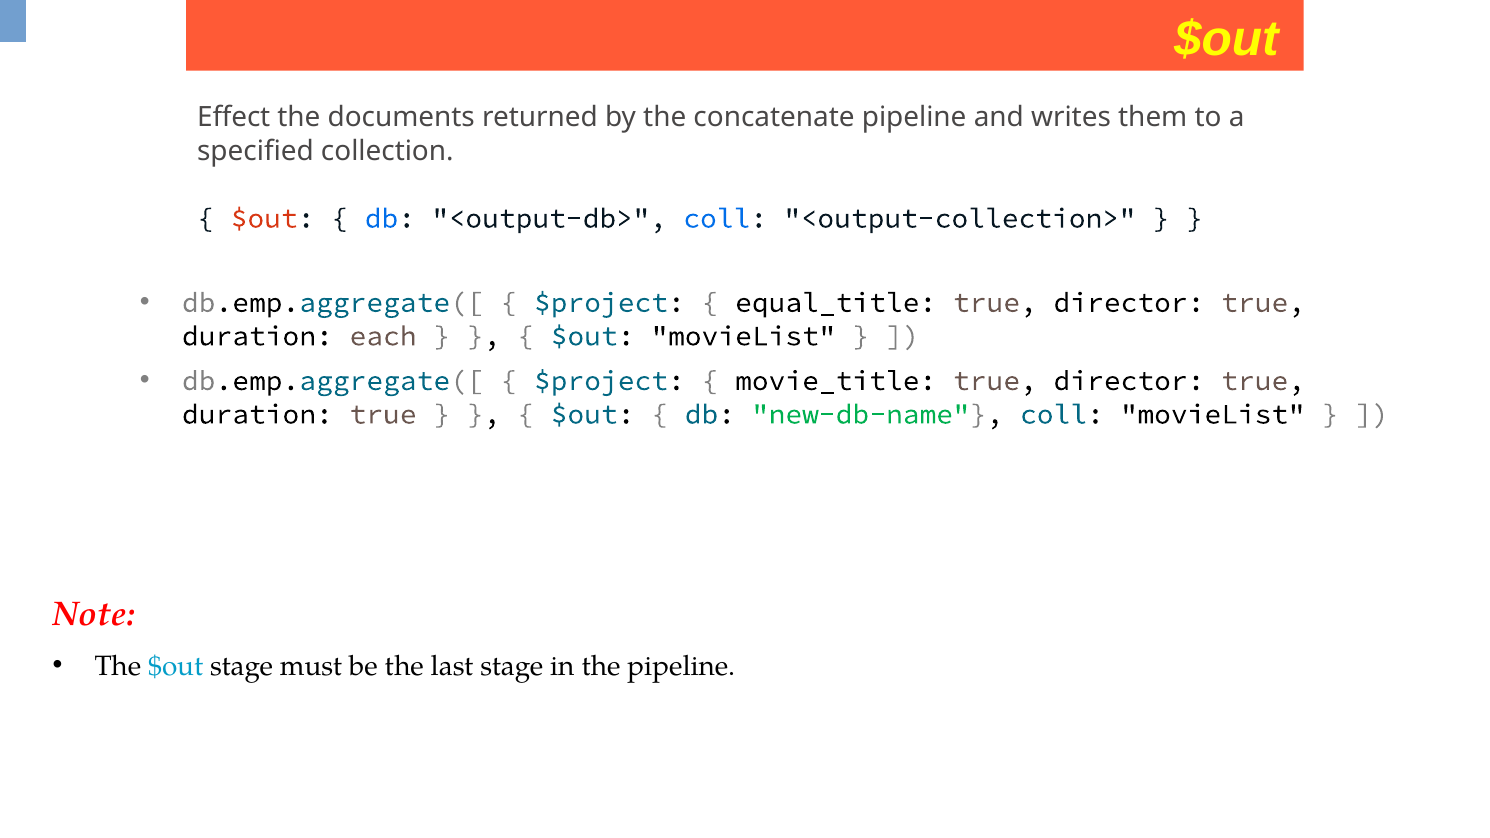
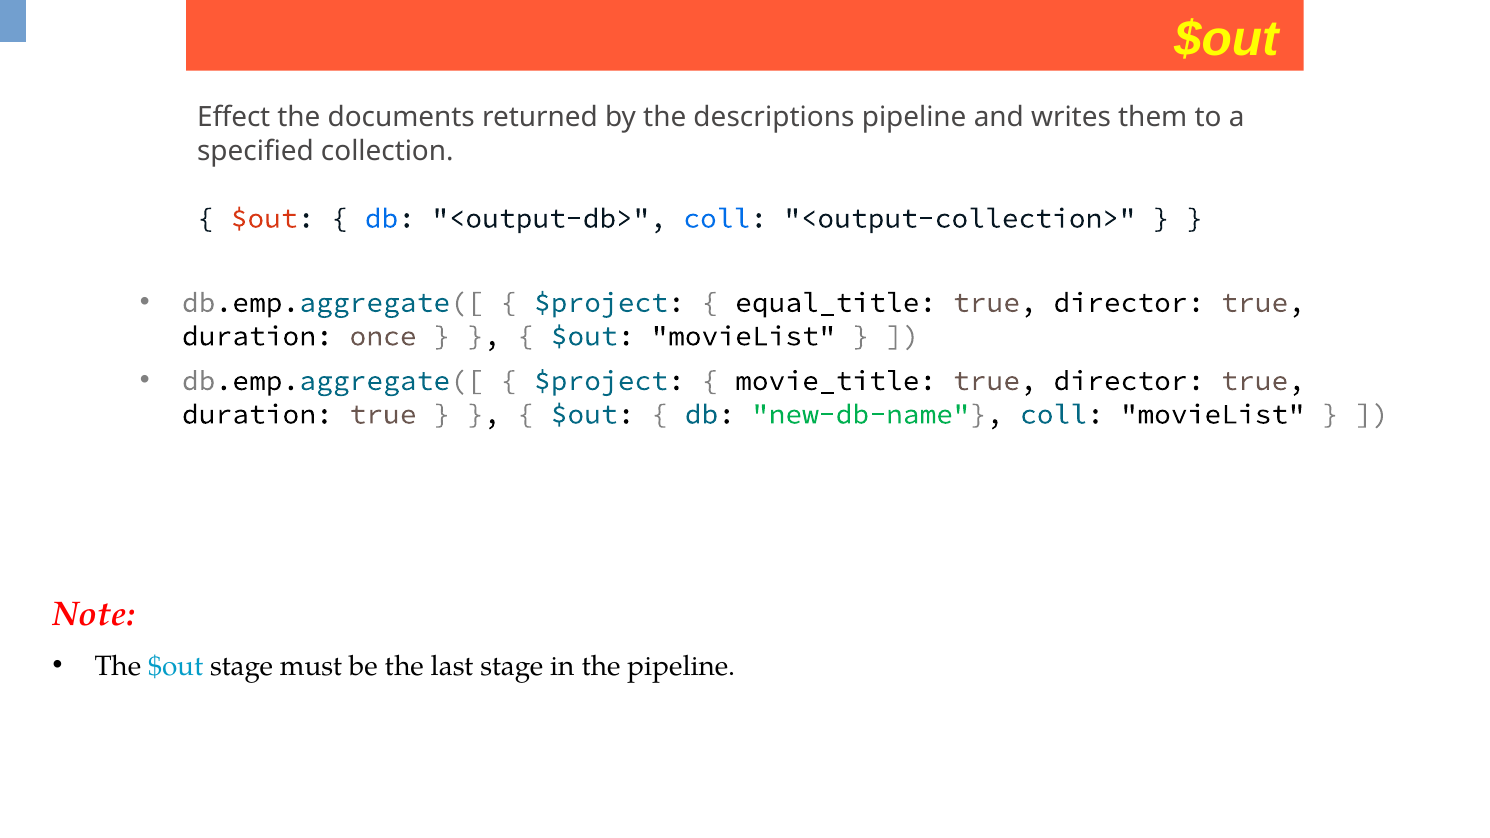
concatenate: concatenate -> descriptions (774, 117)
each: each -> once (383, 336)
